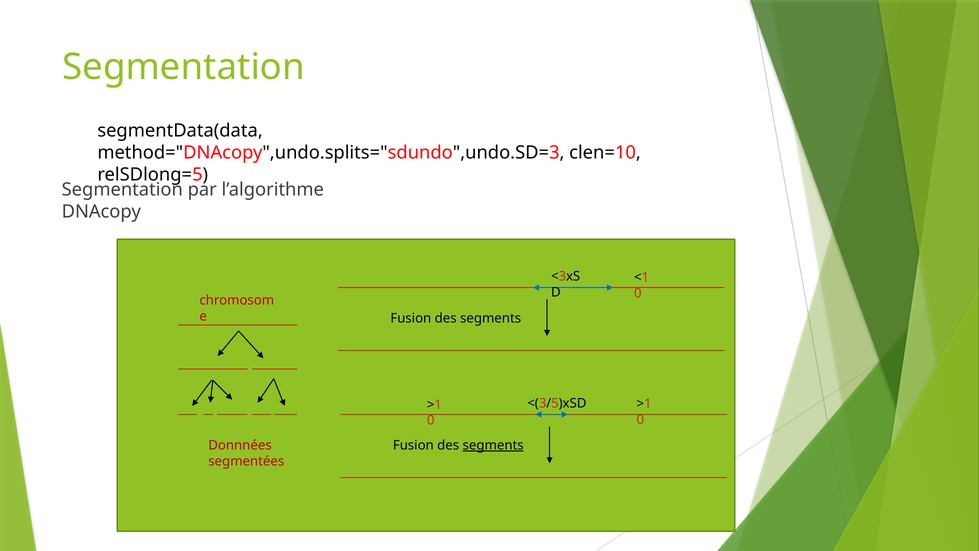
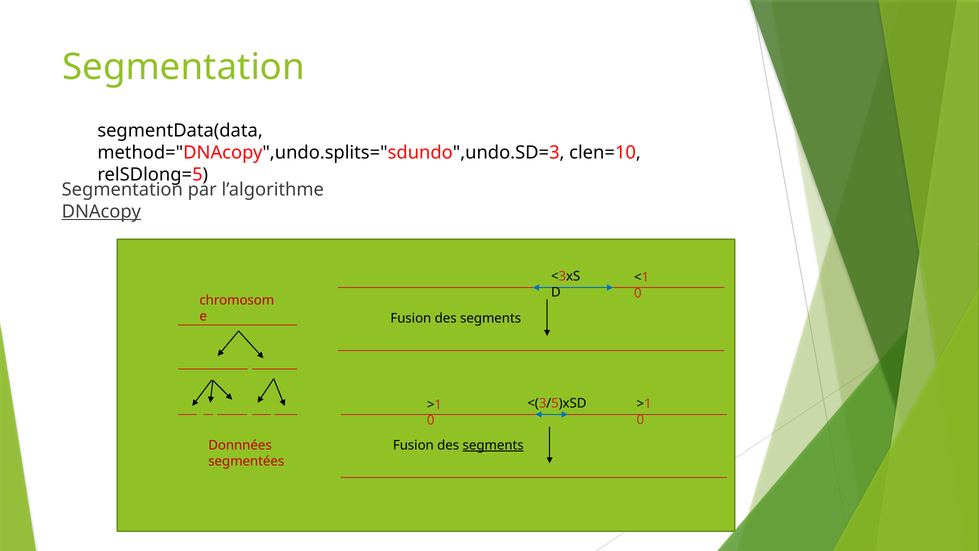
DNAcopy underline: none -> present (101, 211)
